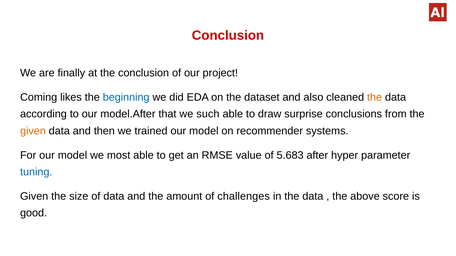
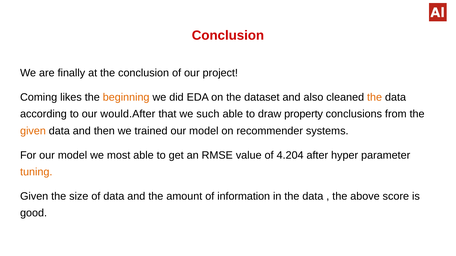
beginning colour: blue -> orange (126, 98)
model.After: model.After -> would.After (128, 114)
surprise: surprise -> property (304, 114)
5.683: 5.683 -> 4.204 (290, 156)
tuning colour: blue -> orange (36, 172)
challenges: challenges -> information (244, 197)
